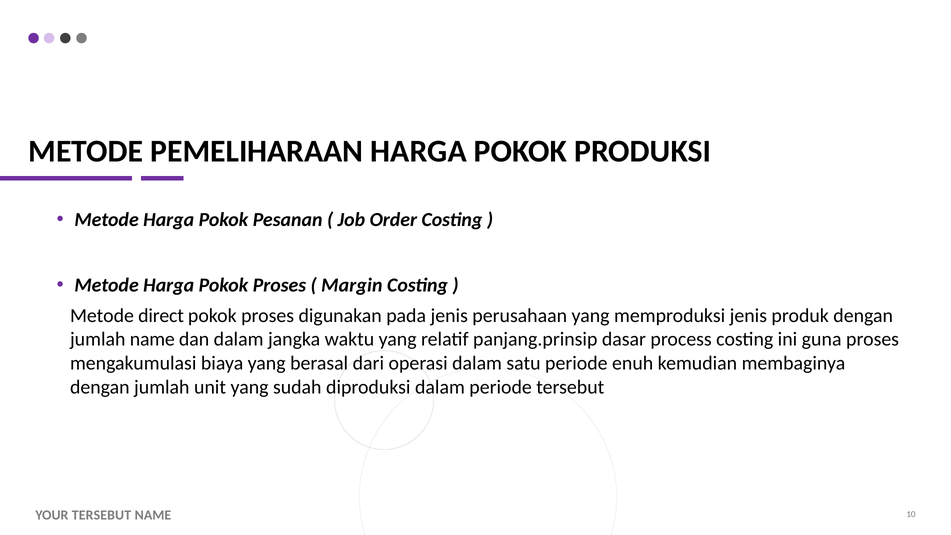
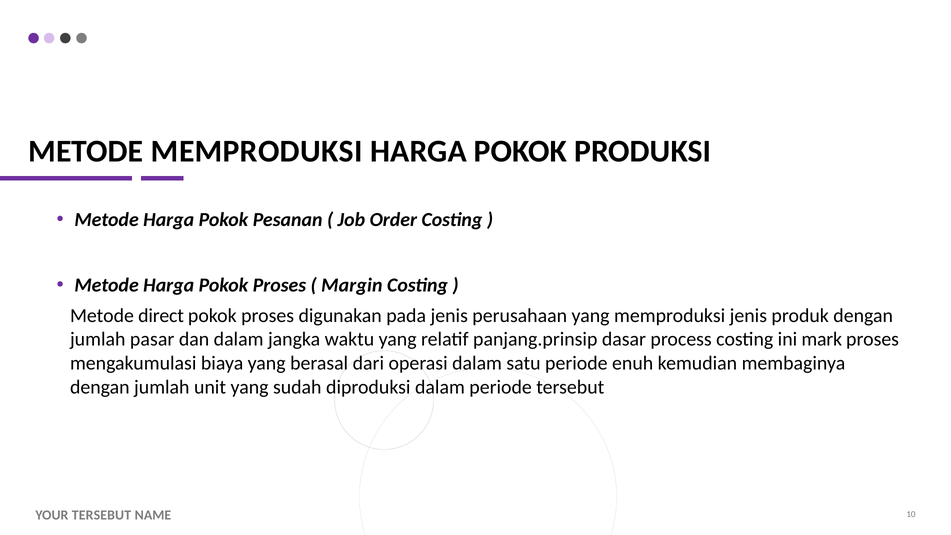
METODE PEMELIHARAAN: PEMELIHARAAN -> MEMPRODUKSI (257, 151)
jumlah name: name -> pasar (152, 339)
guna: guna -> mark (822, 339)
